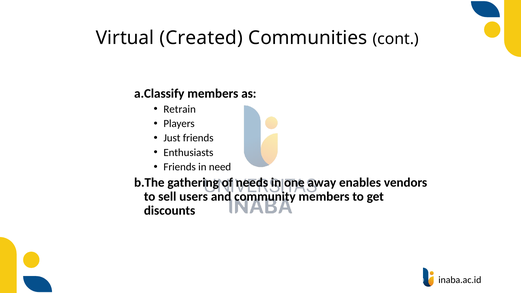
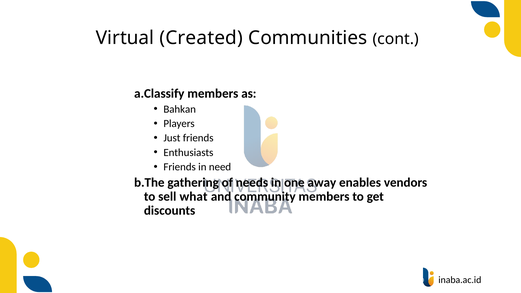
Retrain: Retrain -> Bahkan (180, 109)
users: users -> what (194, 197)
